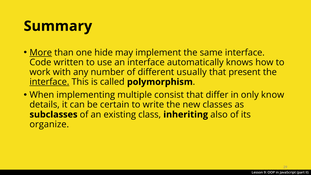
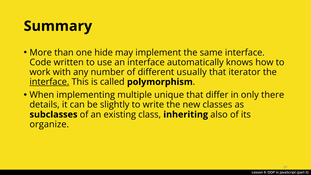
More underline: present -> none (41, 53)
present: present -> iterator (245, 72)
consist: consist -> unique (169, 95)
know: know -> there (273, 95)
certain: certain -> slightly (115, 105)
